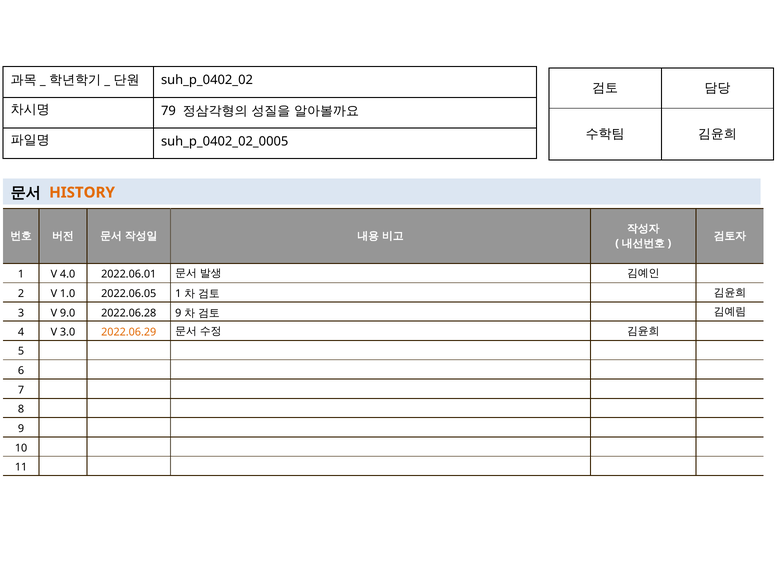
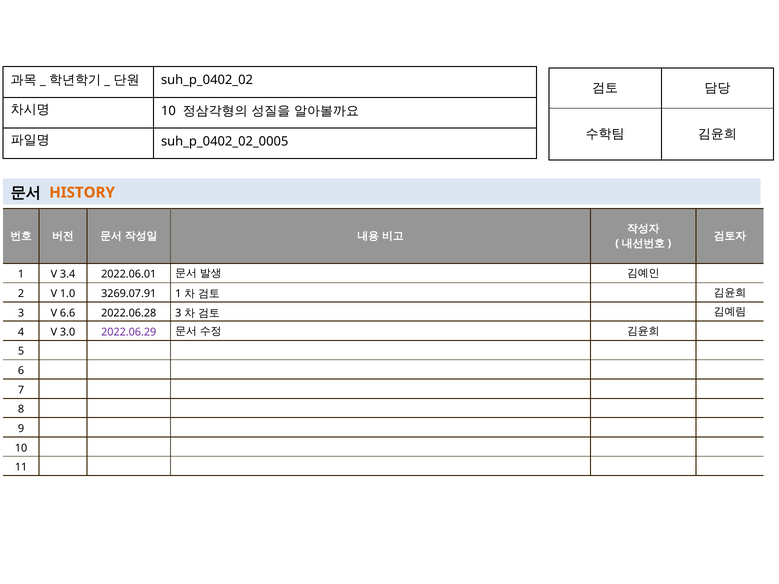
79: 79 -> 10 (168, 111)
4.0: 4.0 -> 3.4 (68, 274)
2022.06.05: 2022.06.05 -> 3269.07.91 (129, 294)
9.0: 9.0 -> 6.6 (68, 313)
2022.06.28 9: 9 -> 3 (178, 313)
2022.06.29 colour: orange -> purple (129, 332)
